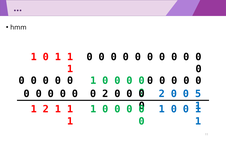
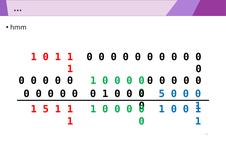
2: 2 -> 5 (162, 94)
5: 5 -> 0 (198, 94)
2: 2 -> 1 (105, 94)
1 2: 2 -> 5 (46, 109)
